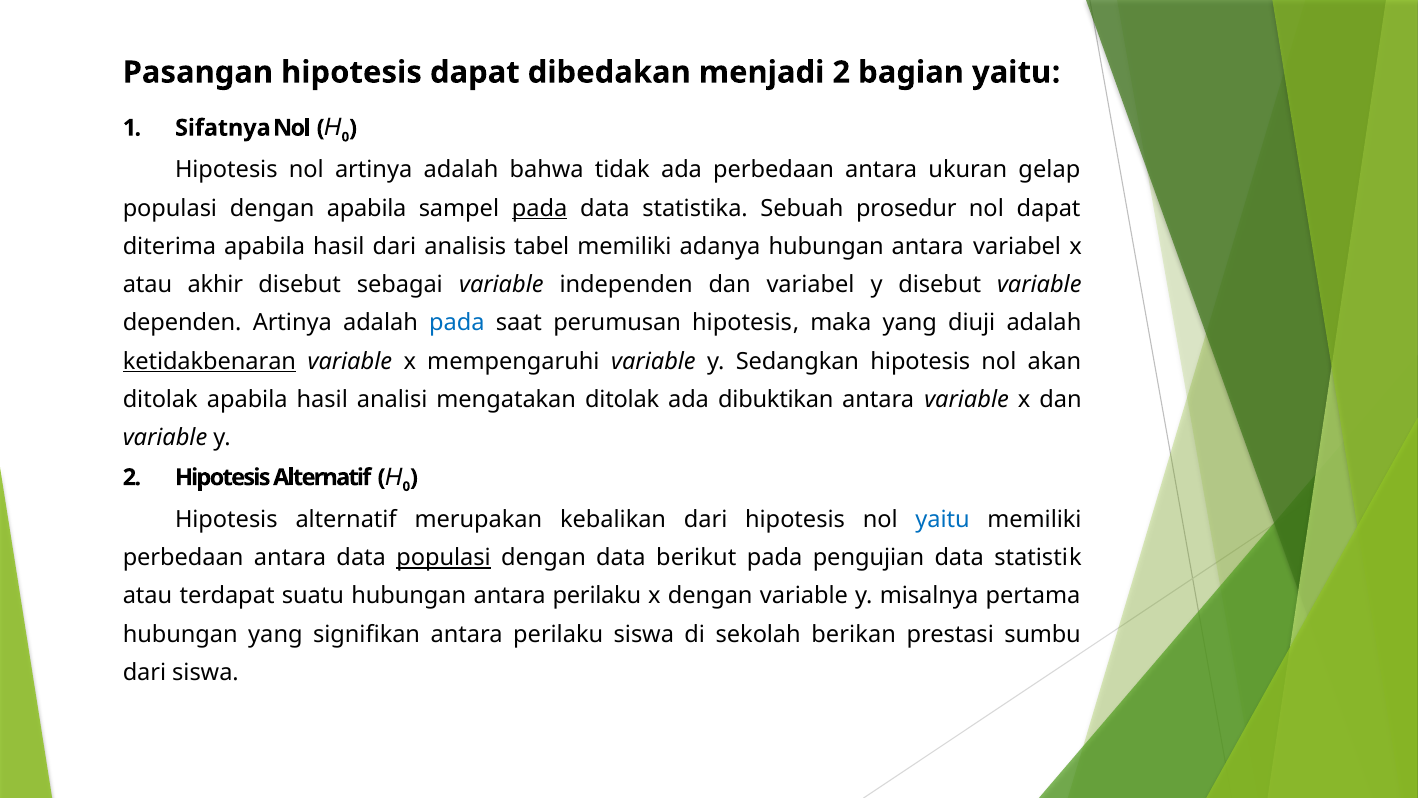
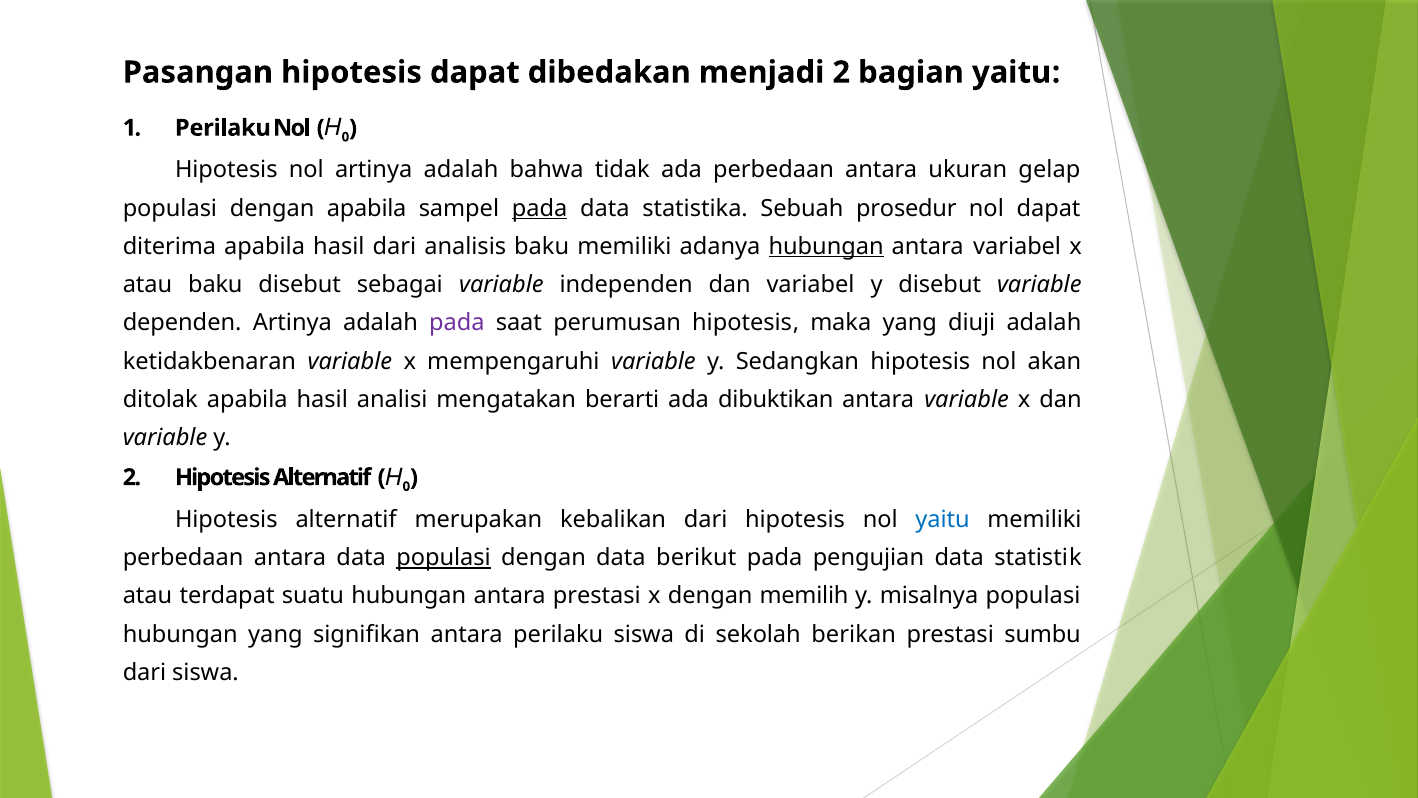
1 Sifatnya: Sifatnya -> Perilaku (223, 128)
analisis tabel: tabel -> baku (542, 246)
hubungan underline: none -> present (826, 246)
atau akhir: akhir -> baku (215, 285)
pada colour: blue -> purple (457, 323)
ketidakbenaran underline: present -> none (209, 361)
mengatakan ditolak: ditolak -> berarti (622, 399)
hubungan antara perilaku: perilaku -> prestasi (597, 596)
dengan variable: variable -> memilih (804, 596)
misalnya pertama: pertama -> populasi (1033, 596)
